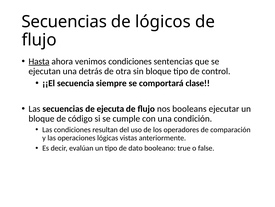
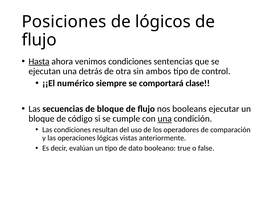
Secuencias: Secuencias -> Posiciones (64, 22)
sin bloque: bloque -> ambos (158, 71)
secuencia: secuencia -> numérico (75, 83)
de ejecuta: ejecuta -> bloque (110, 108)
una underline: none -> present (165, 118)
